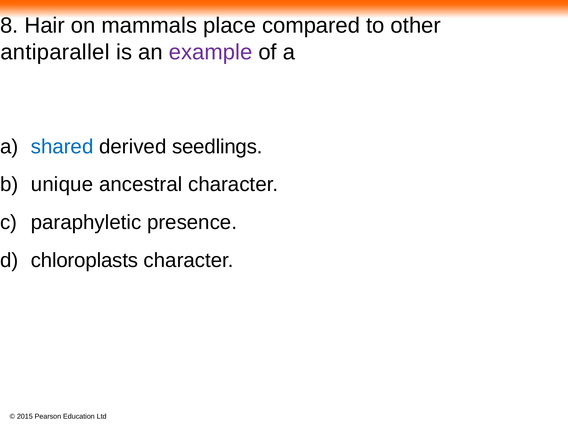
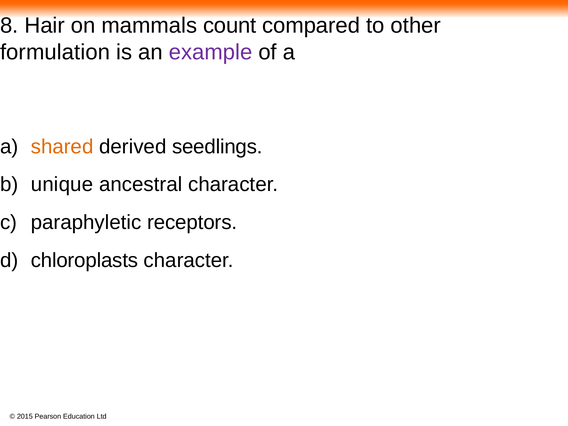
place: place -> count (230, 26)
antiparallel: antiparallel -> formulation (55, 52)
shared colour: blue -> orange (62, 147)
presence: presence -> receptors (192, 222)
